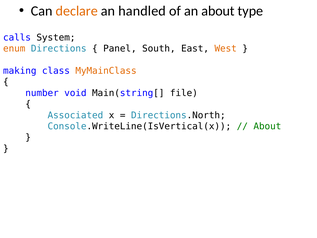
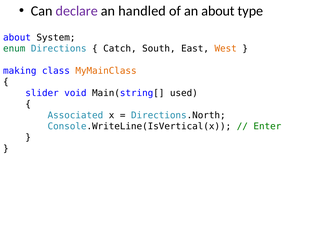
declare colour: orange -> purple (77, 11)
calls: calls -> about (17, 37)
enum colour: orange -> green (14, 49)
Panel: Panel -> Catch (120, 49)
number: number -> slider (42, 93)
file: file -> used (184, 93)
About: About -> Enter (267, 126)
